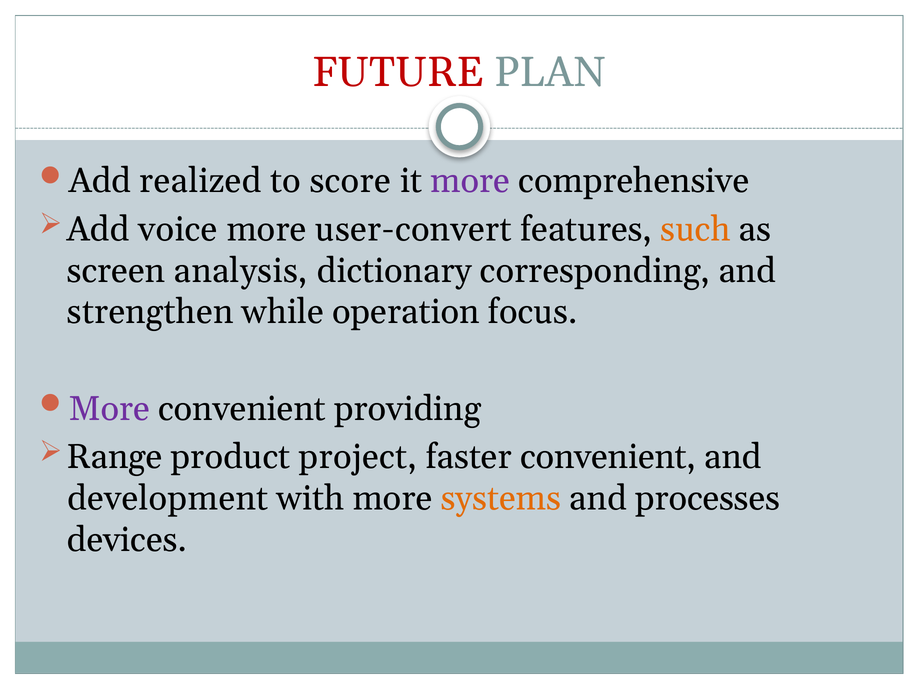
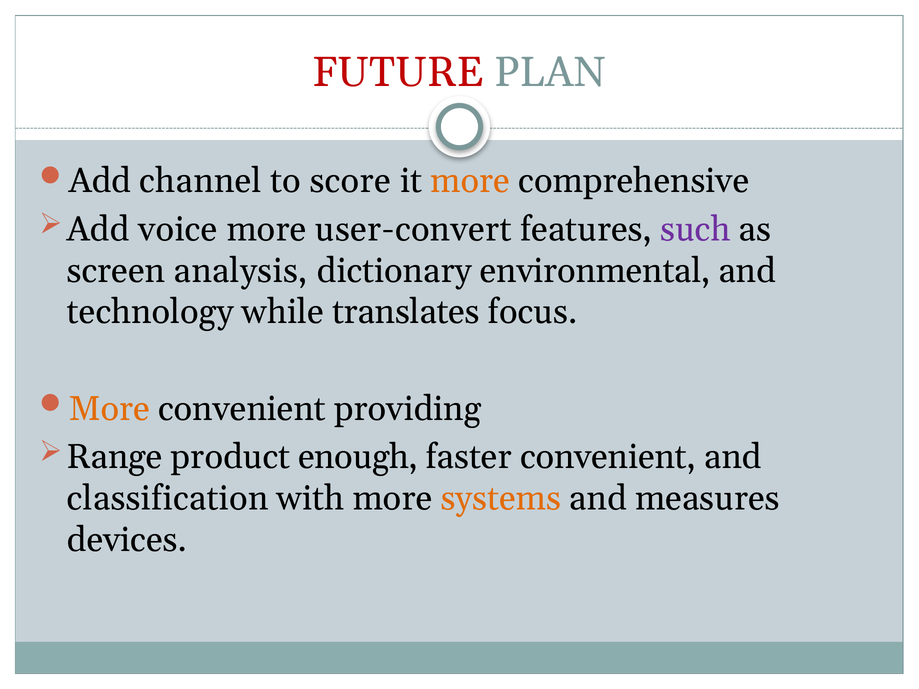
realized: realized -> channel (201, 181)
more colour: purple -> orange (470, 181)
such colour: orange -> purple (695, 229)
corresponding: corresponding -> environmental (595, 271)
strengthen: strengthen -> technology (150, 312)
operation: operation -> translates (406, 312)
More colour: purple -> orange (109, 409)
project: project -> enough (358, 457)
development: development -> classification (168, 498)
processes: processes -> measures (707, 498)
